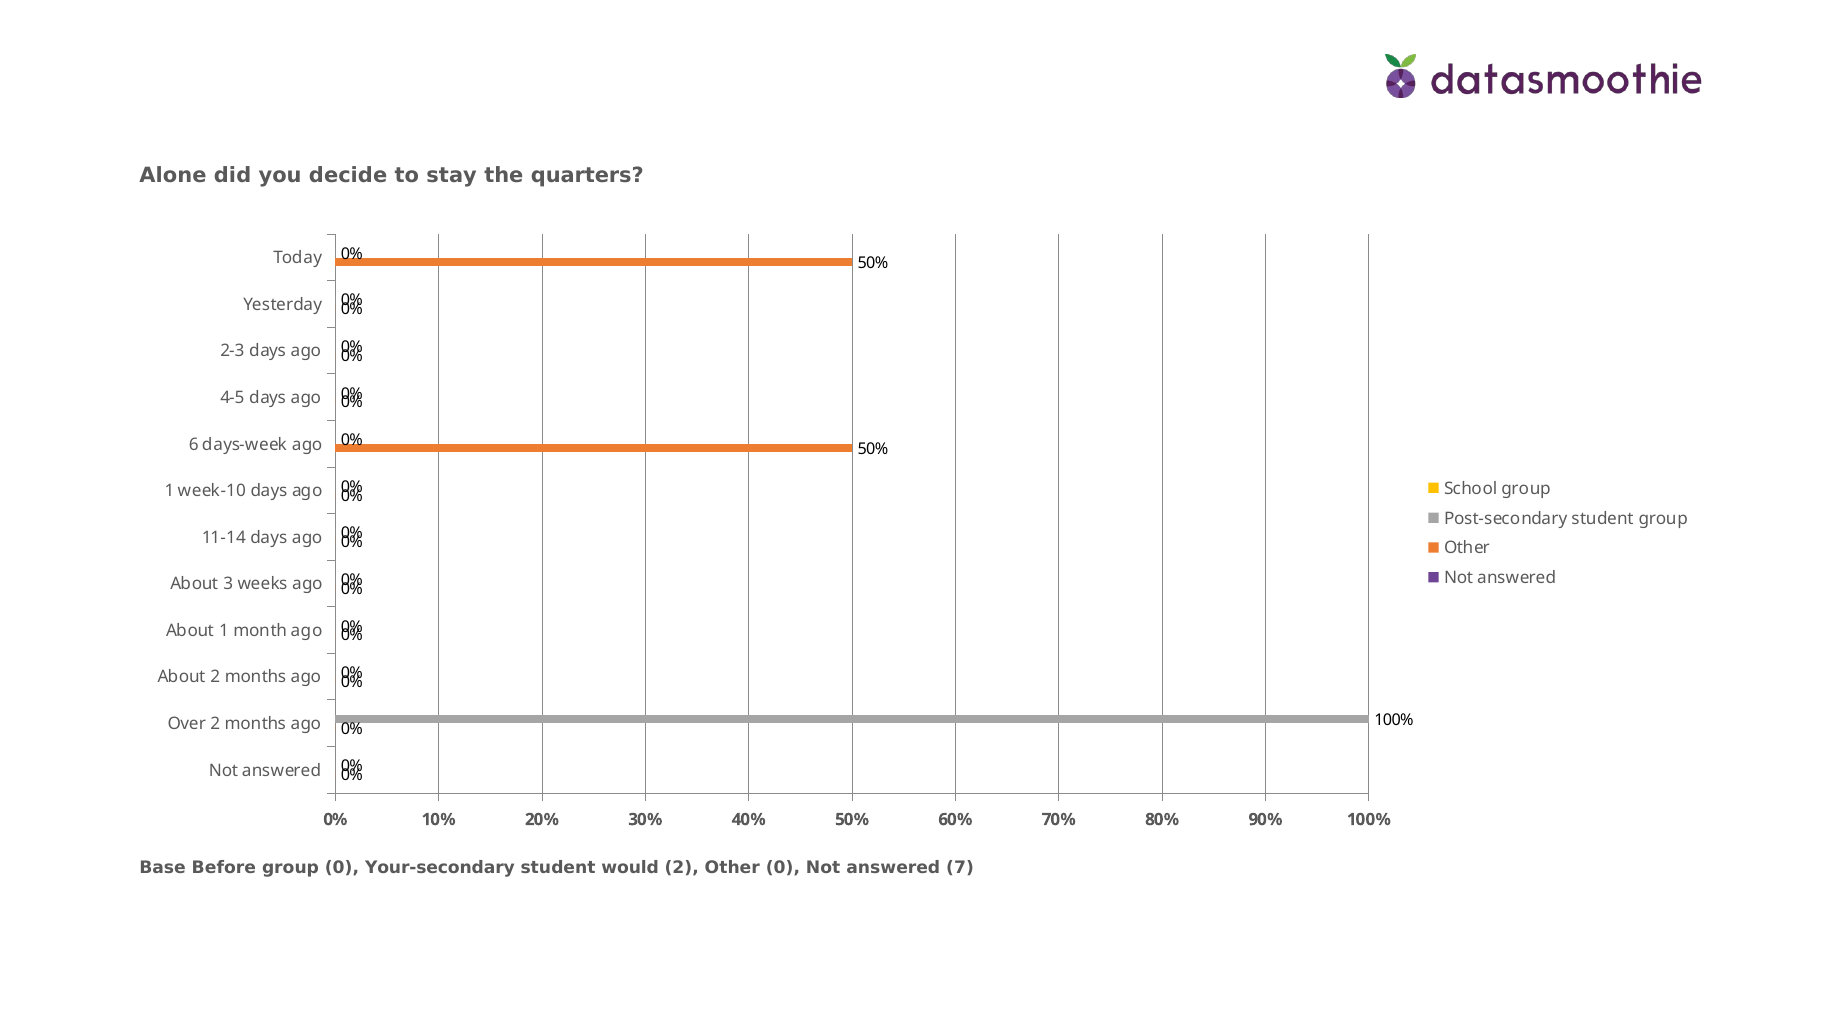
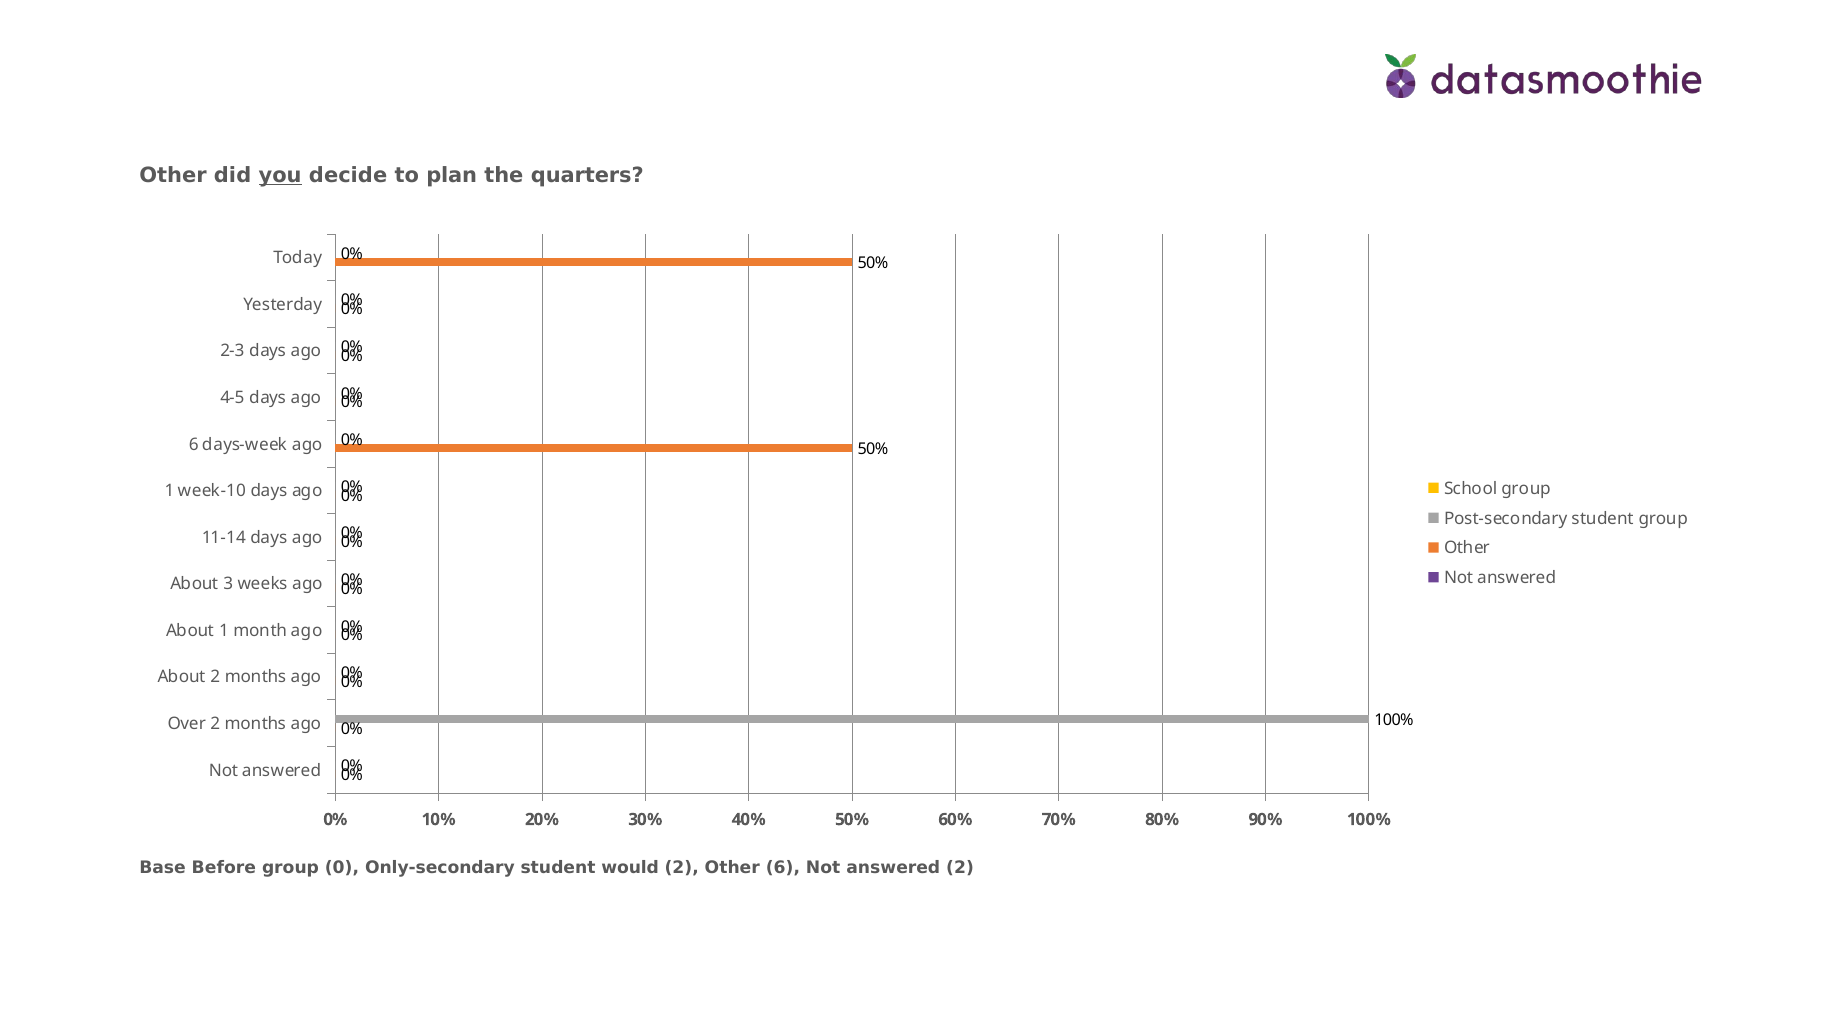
Alone: Alone -> Other (173, 175)
you underline: none -> present (280, 175)
stay: stay -> plan (452, 175)
Your-secondary: Your-secondary -> Only-secondary (440, 867)
Other 0: 0 -> 6 (783, 867)
answered 7: 7 -> 2 (960, 867)
